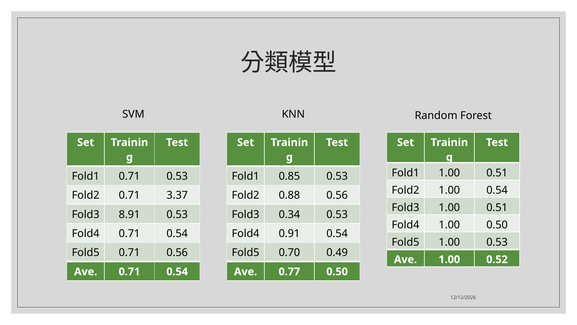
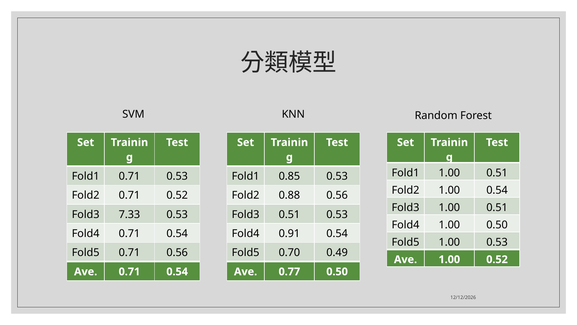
0.71 3.37: 3.37 -> 0.52 (177, 195)
8.91: 8.91 -> 7.33 (129, 214)
Fold3 0.34: 0.34 -> 0.51 (289, 214)
